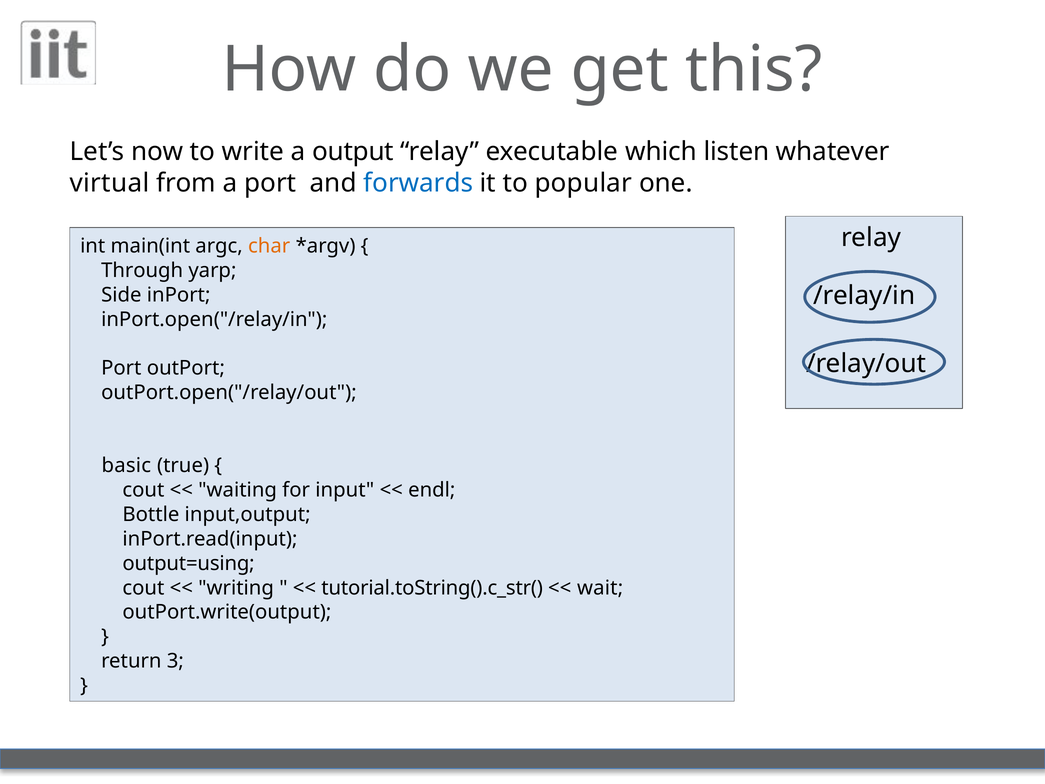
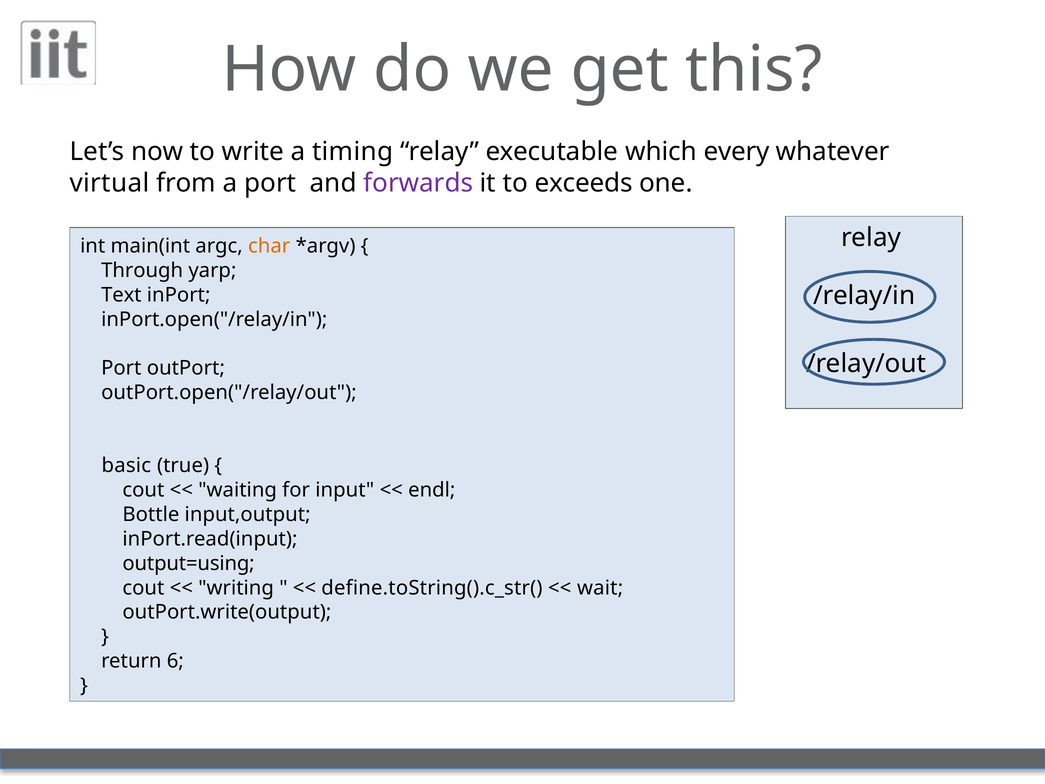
output: output -> timing (353, 152)
listen: listen -> every (737, 152)
forwards colour: blue -> purple (418, 183)
popular: popular -> exceeds (584, 183)
Side: Side -> Text (121, 295)
tutorial.toString().c_str(: tutorial.toString().c_str( -> define.toString().c_str( (432, 588)
3: 3 -> 6 (175, 661)
